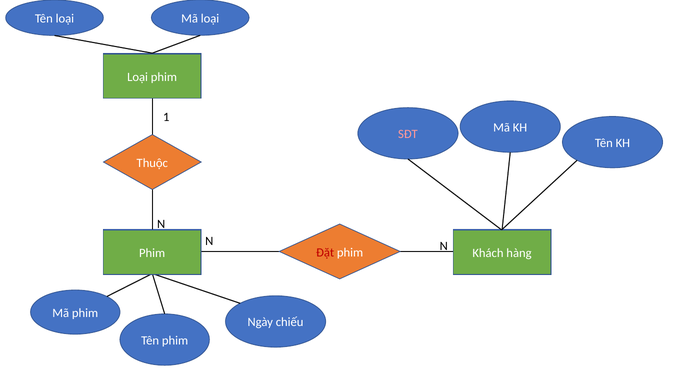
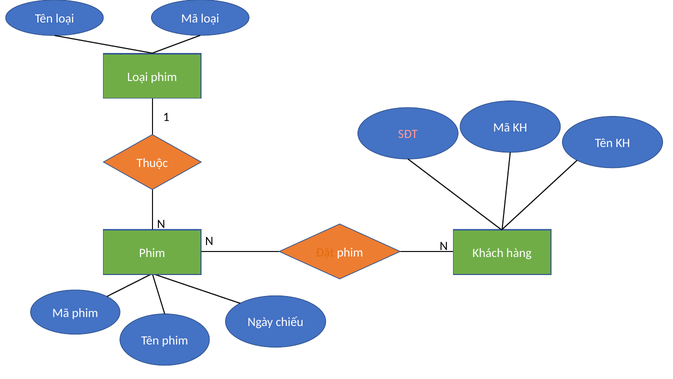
Đặt colour: red -> orange (325, 252)
